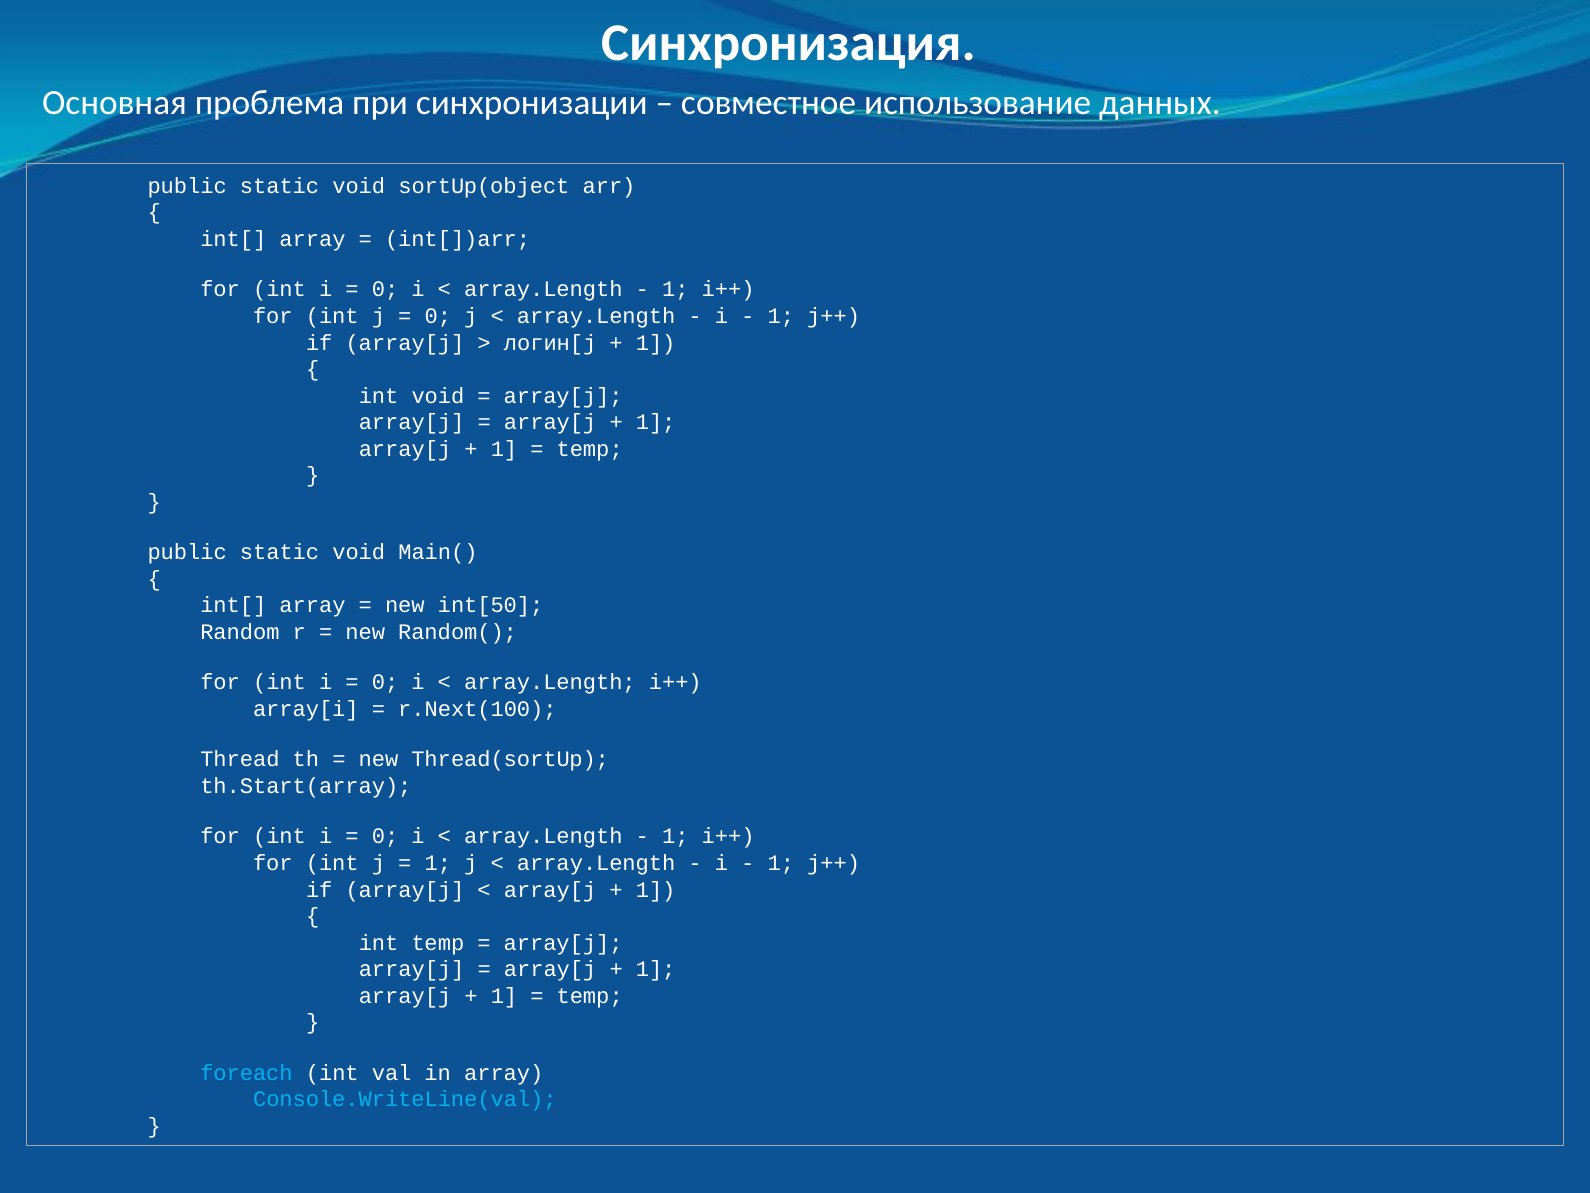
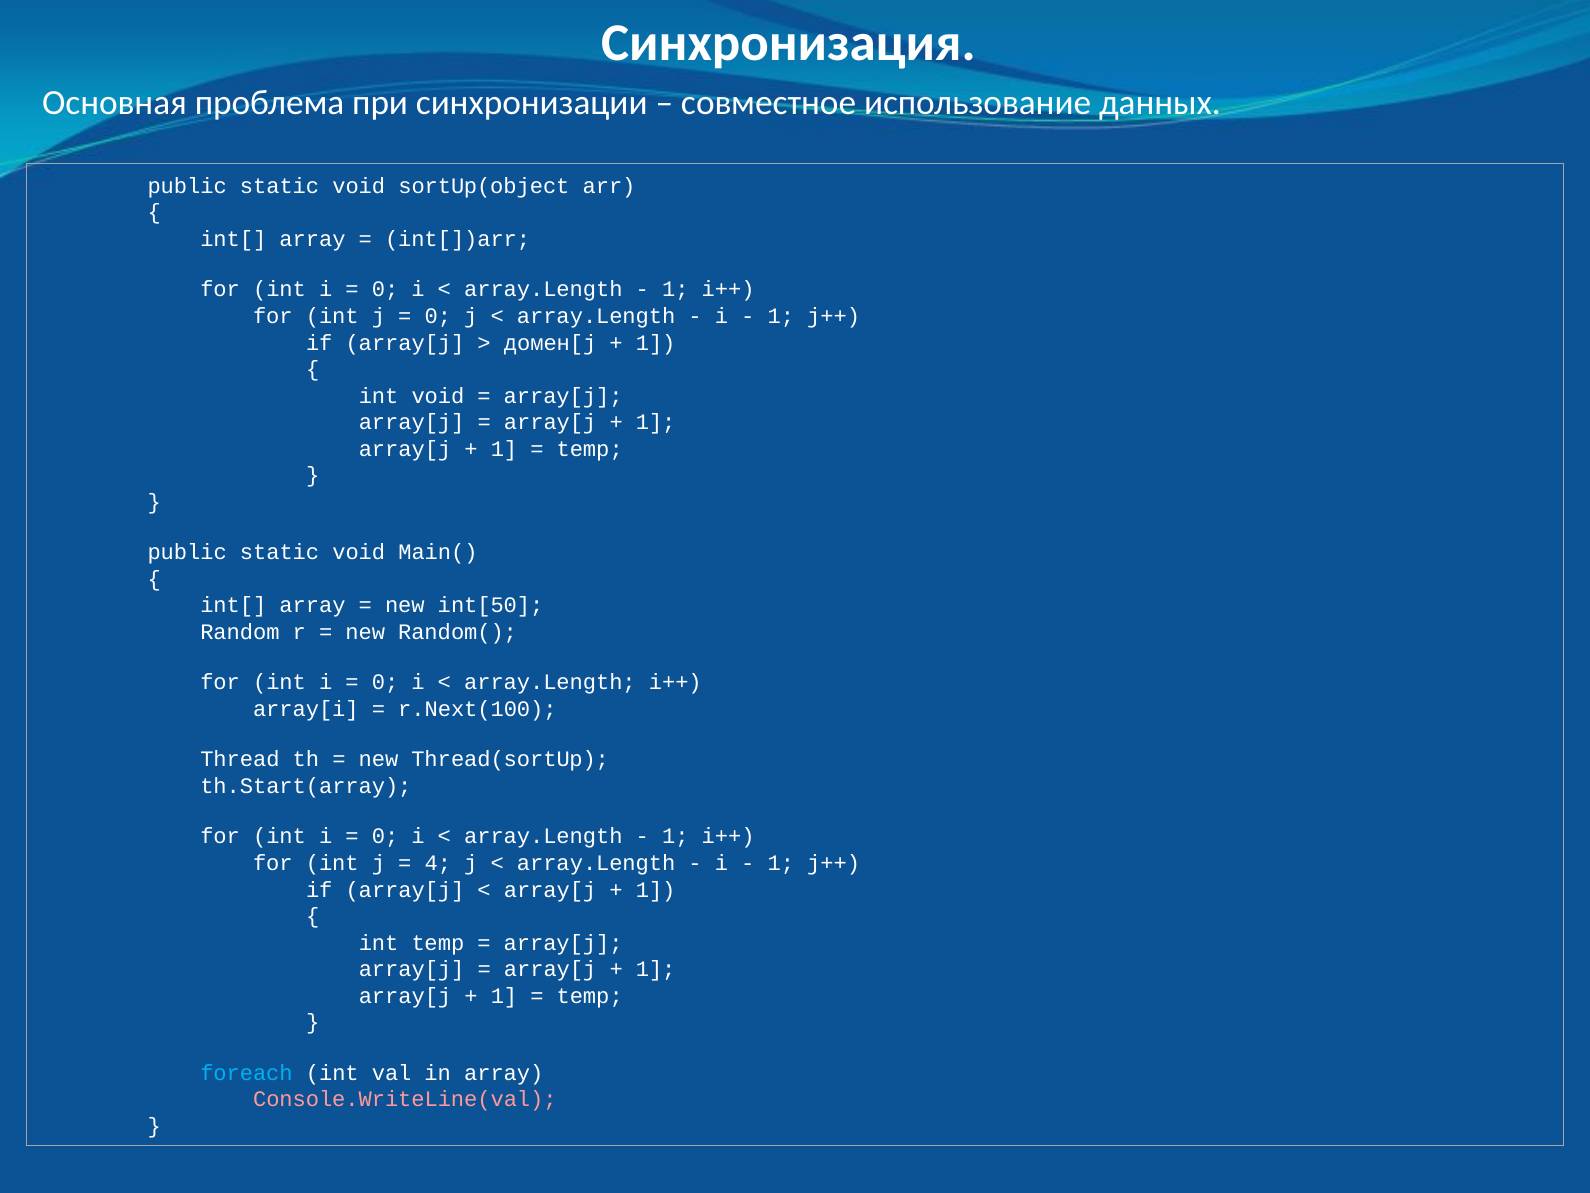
логин[j: логин[j -> домен[j (550, 343)
1: 1 -> 4 (438, 863)
Console.WriteLine(val colour: light blue -> pink (405, 1099)
